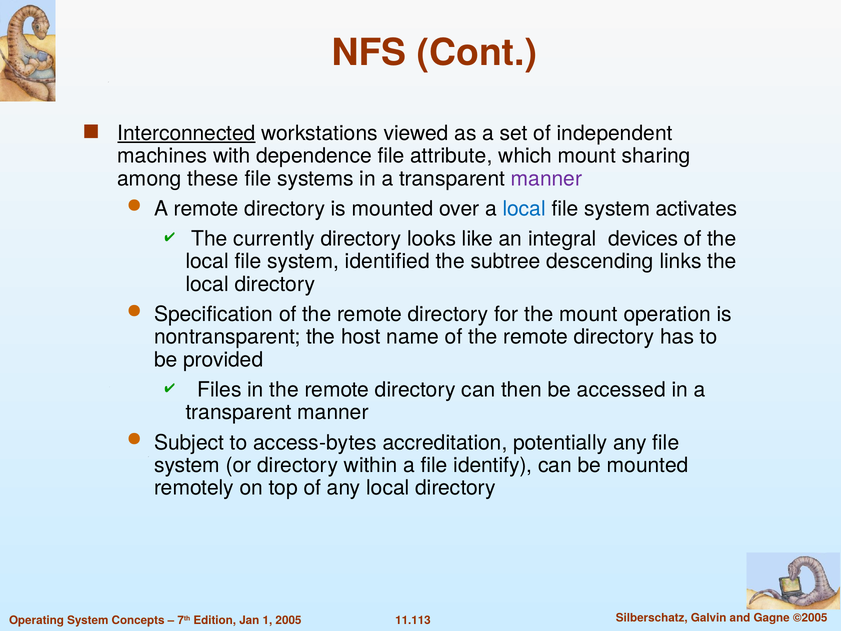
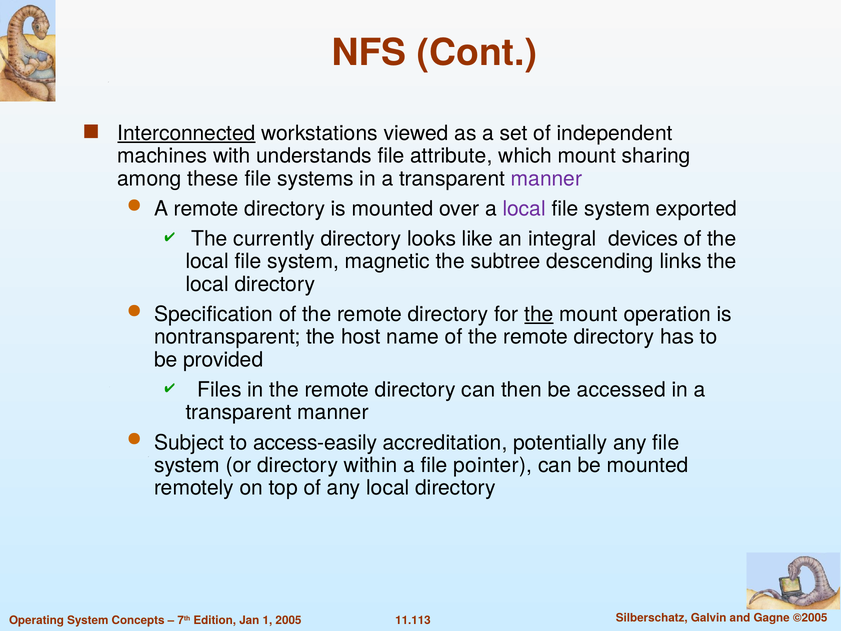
dependence: dependence -> understands (314, 156)
local colour: blue -> purple (524, 209)
activates: activates -> exported (696, 209)
identified: identified -> magnetic (387, 261)
the underline: none -> present (539, 314)
access-bytes: access-bytes -> access-easily (315, 442)
identify: identify -> pointer (493, 465)
